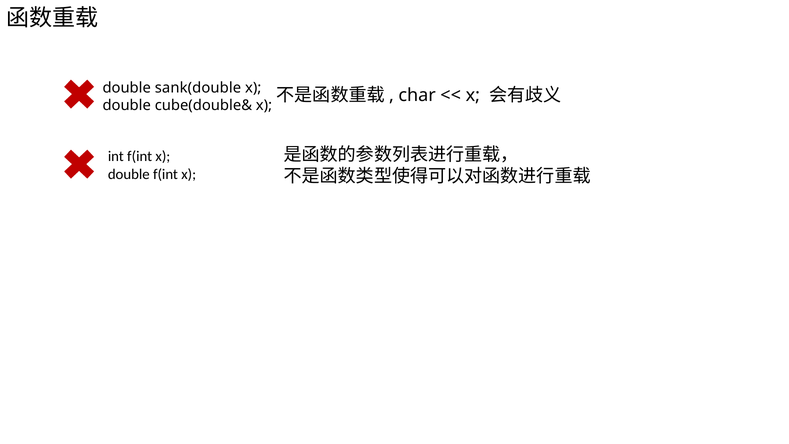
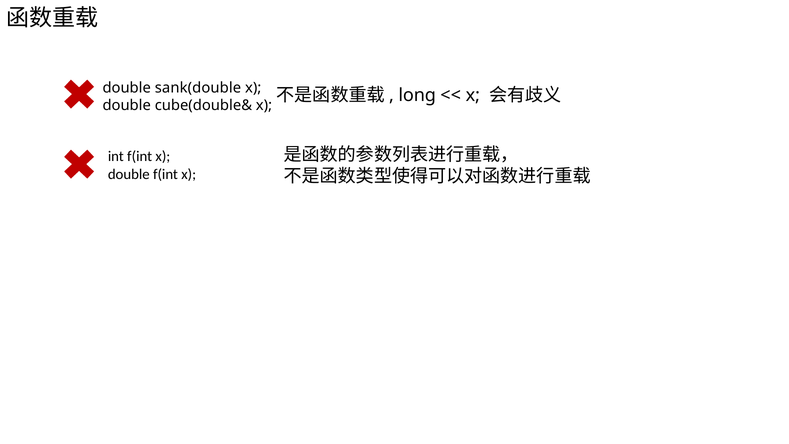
char: char -> long (417, 95)
